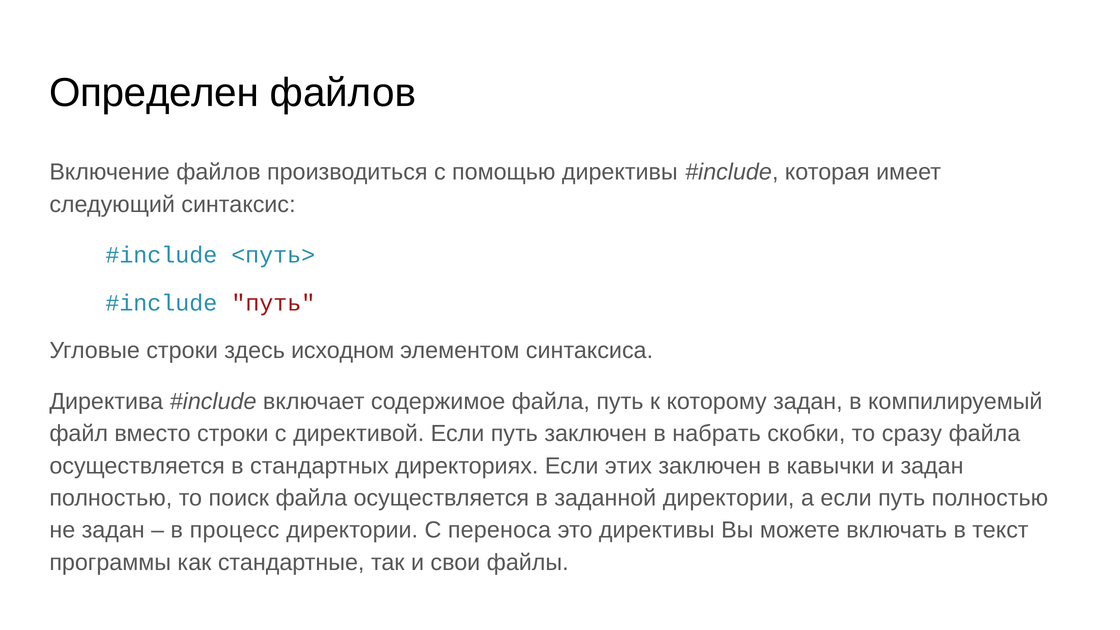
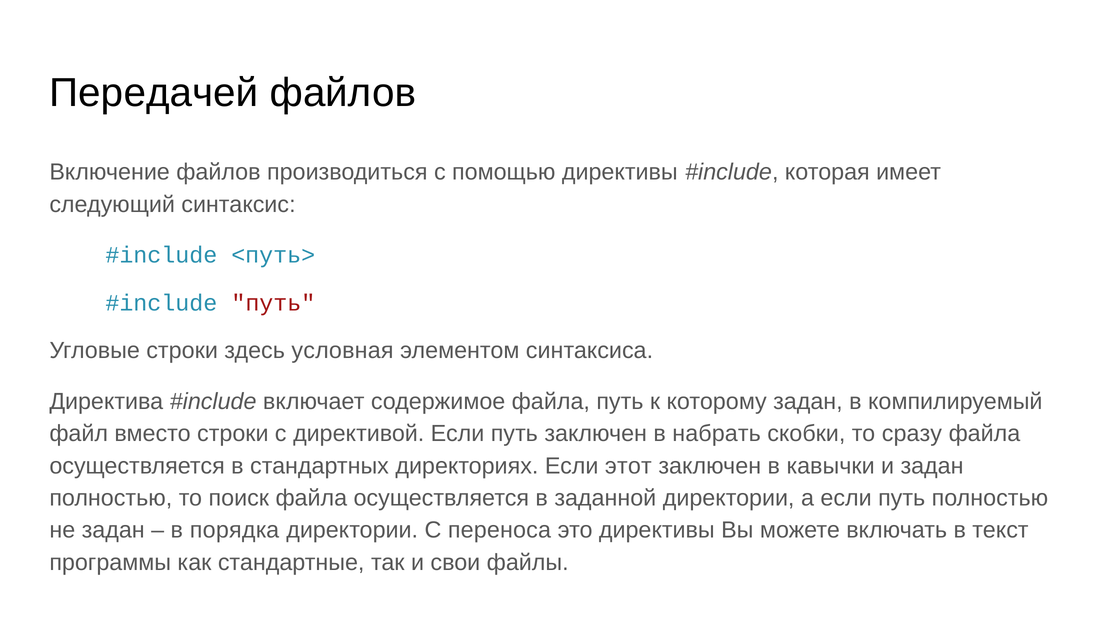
Определен: Определен -> Передачей (154, 93)
исходном: исходном -> условная (343, 351)
этих: этих -> этот (628, 466)
процесс: процесс -> порядка (234, 530)
